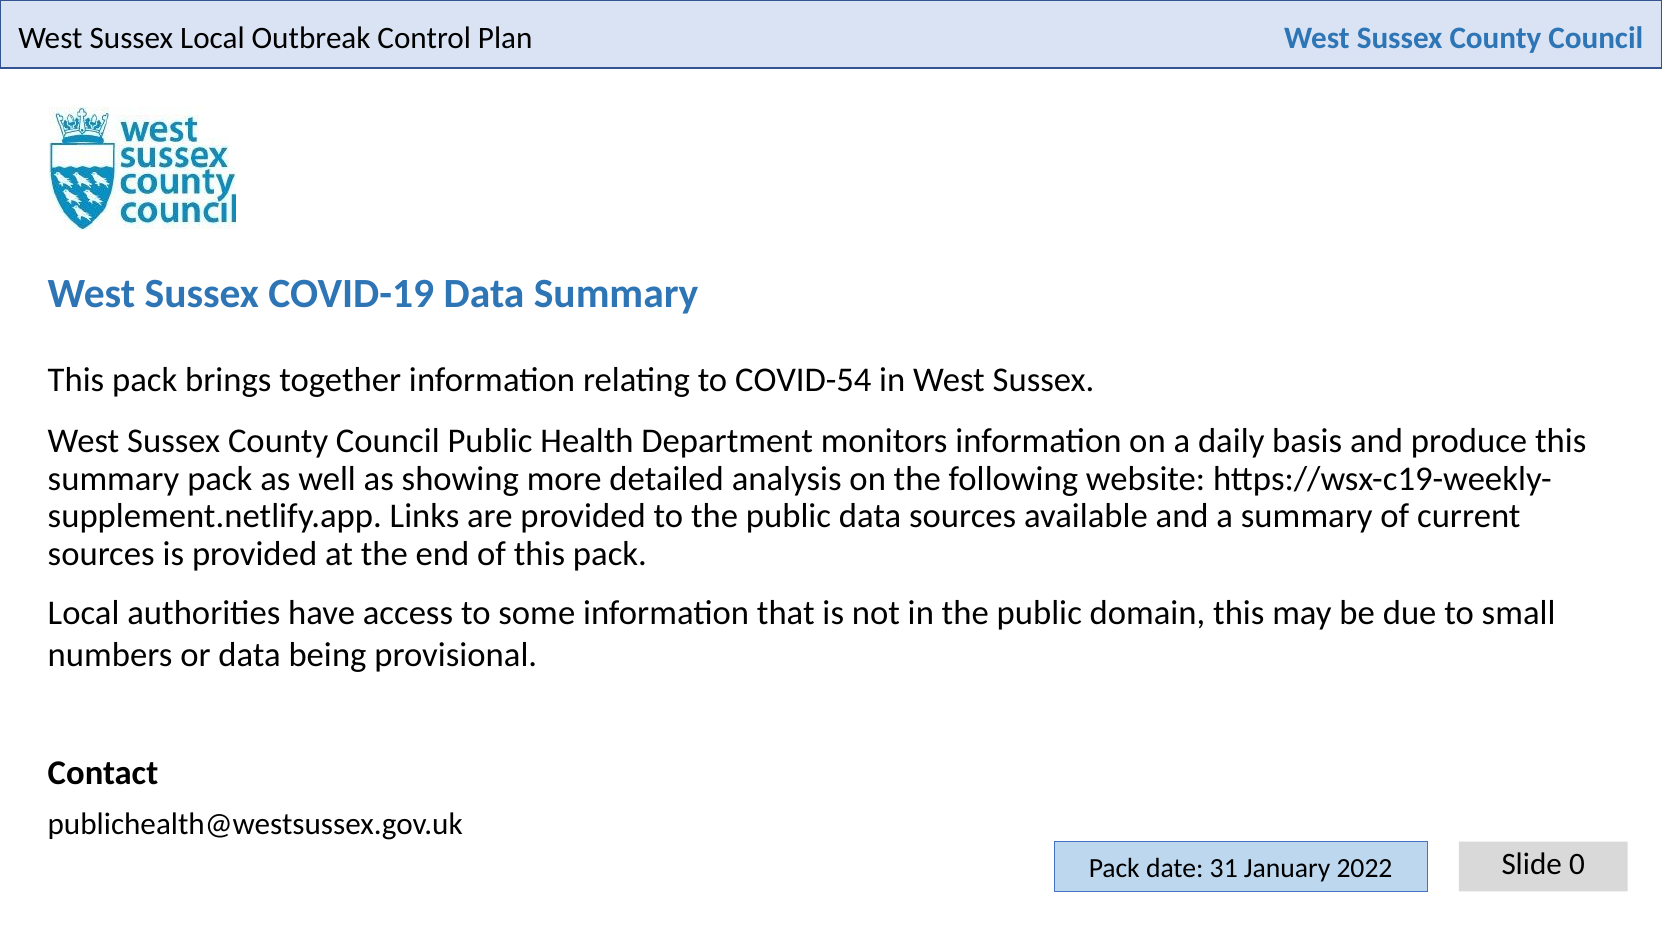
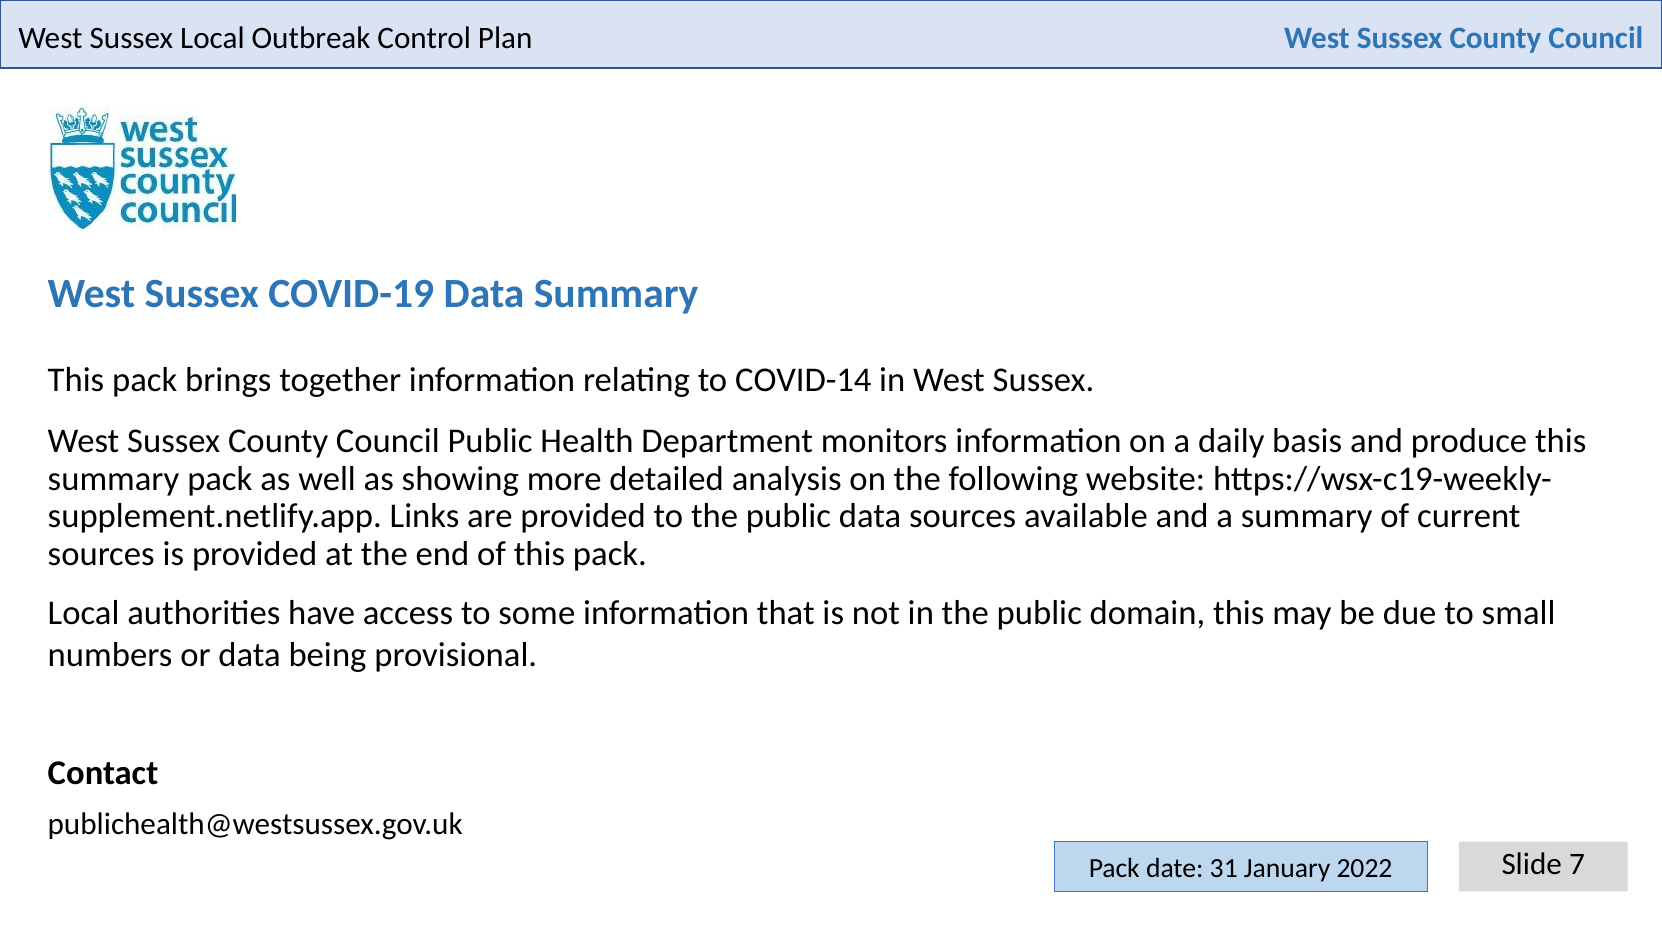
COVID-54: COVID-54 -> COVID-14 (803, 380)
0: 0 -> 7 (1577, 864)
